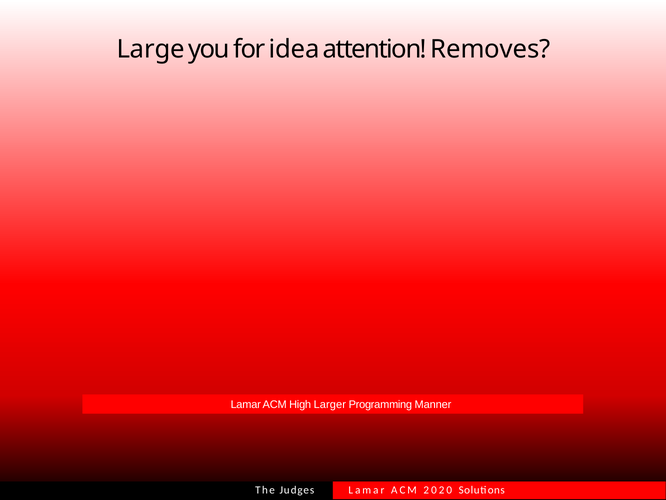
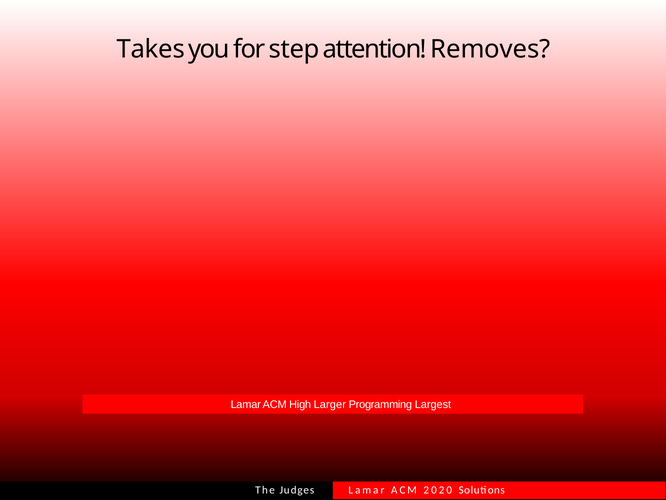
Large: Large -> Takes (151, 49)
idea: idea -> step (294, 49)
Manner: Manner -> Largest (433, 405)
